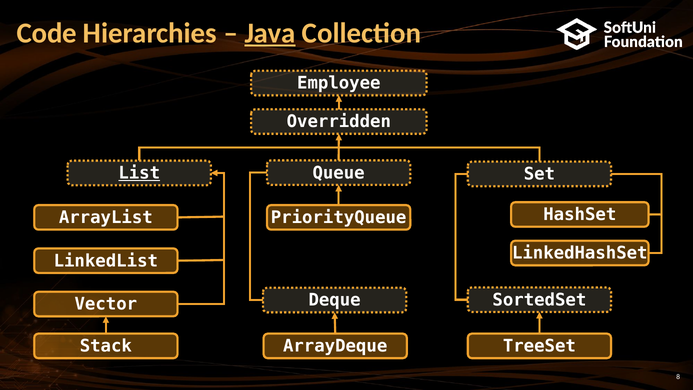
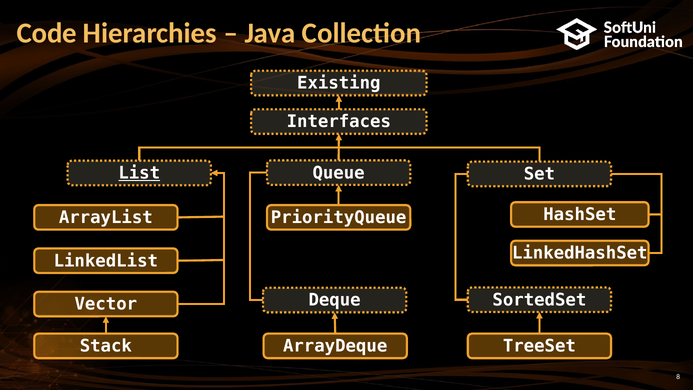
Java underline: present -> none (270, 33)
Employee: Employee -> Existing (339, 83)
Overridden: Overridden -> Interfaces (339, 122)
